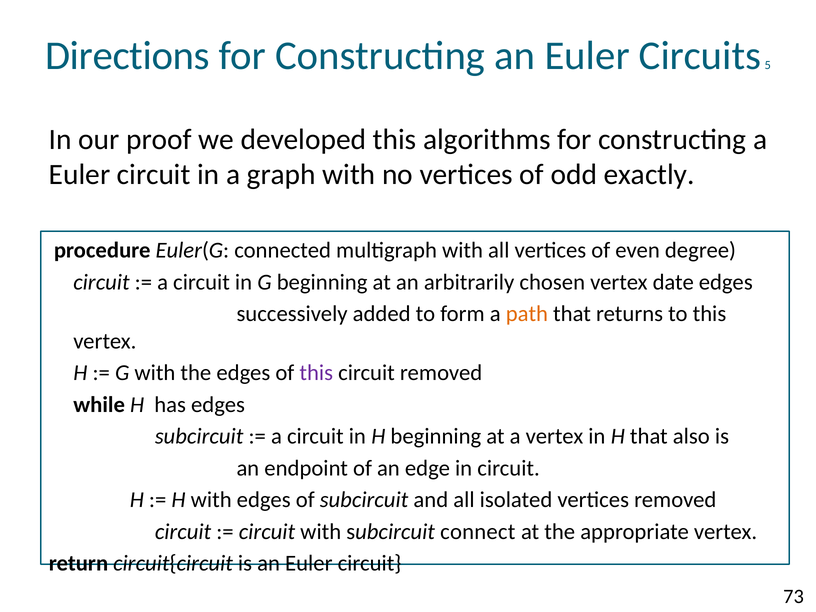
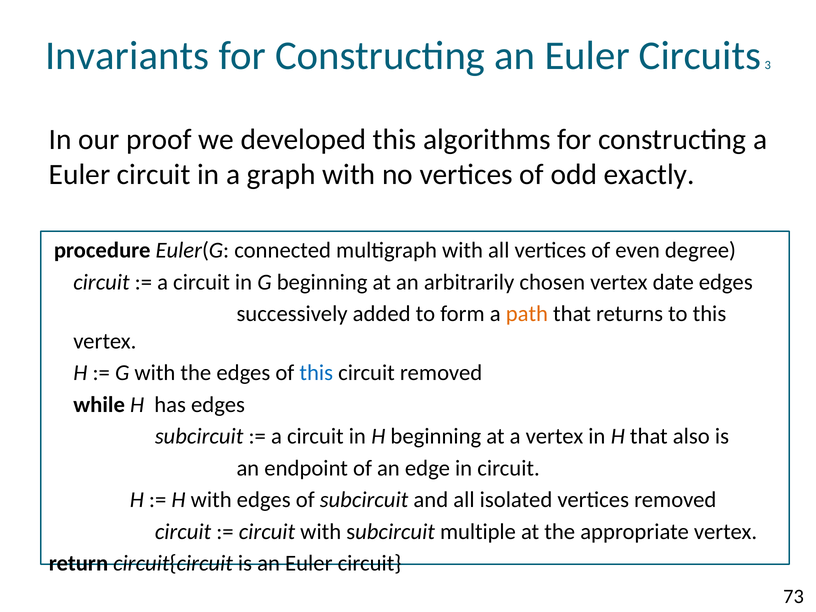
Directions: Directions -> Invariants (127, 56)
5: 5 -> 3 (768, 65)
this colour: purple -> blue (316, 373)
connect: connect -> multiple (478, 532)
